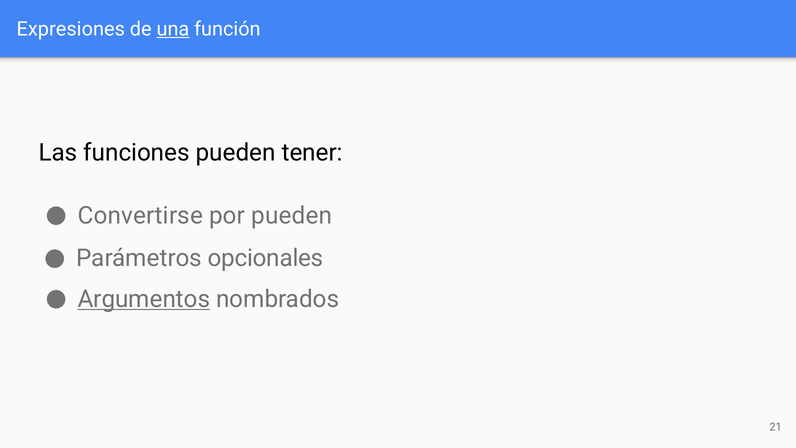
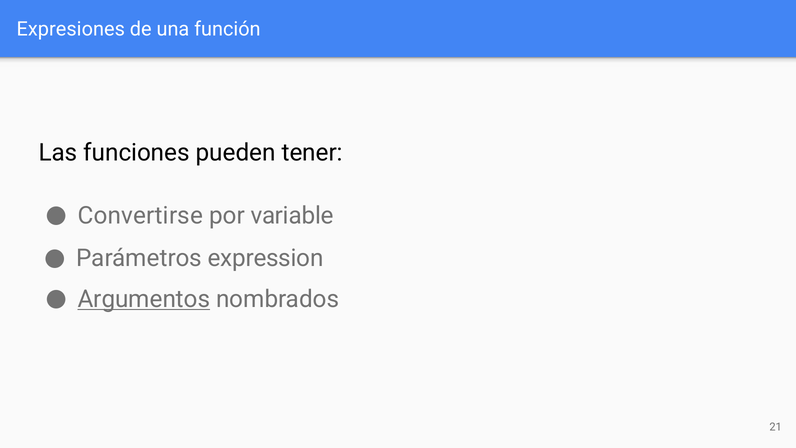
una underline: present -> none (173, 29)
por pueden: pueden -> variable (292, 216)
opcionales: opcionales -> expression (266, 258)
